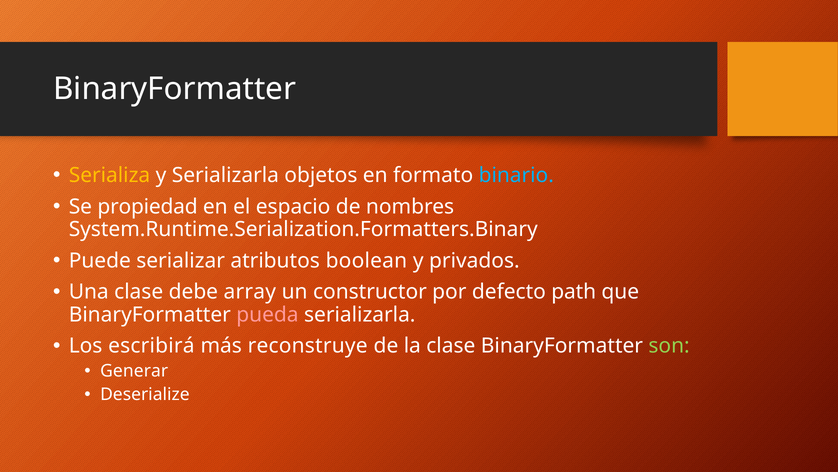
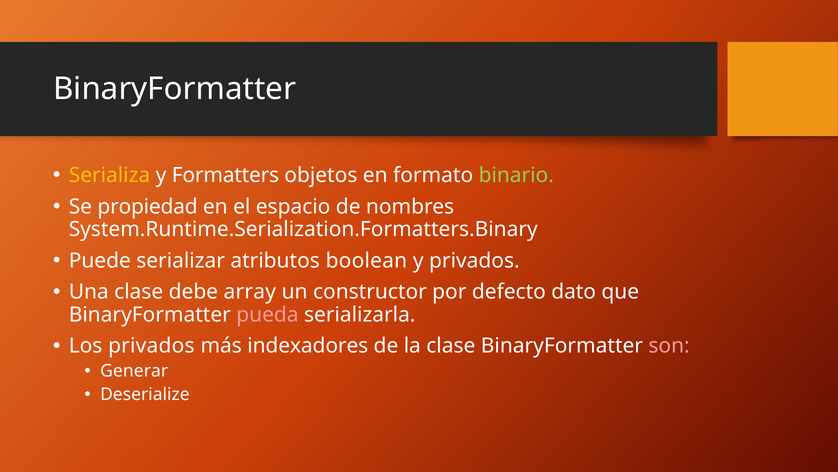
y Serializarla: Serializarla -> Formatters (225, 175)
binario colour: light blue -> light green (516, 175)
path: path -> dato (574, 292)
Los escribirá: escribirá -> privados (151, 346)
reconstruye: reconstruye -> indexadores (308, 346)
son colour: light green -> pink (669, 346)
